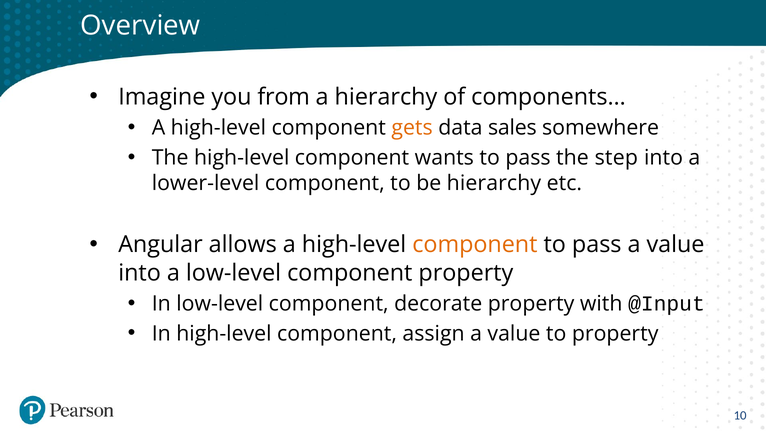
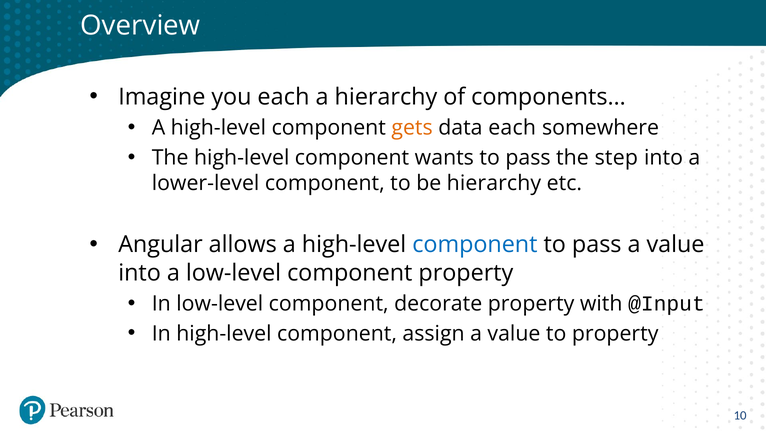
you from: from -> each (283, 97)
data sales: sales -> each (512, 128)
component colour: orange -> blue (475, 245)
